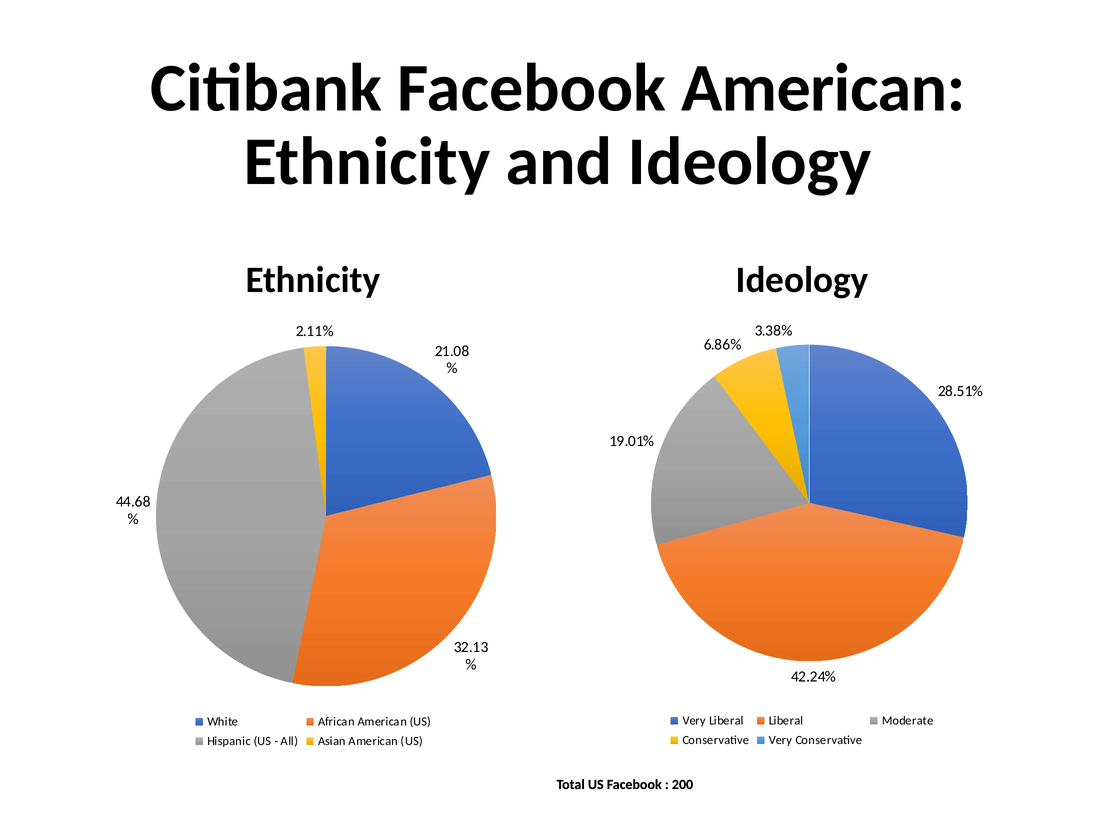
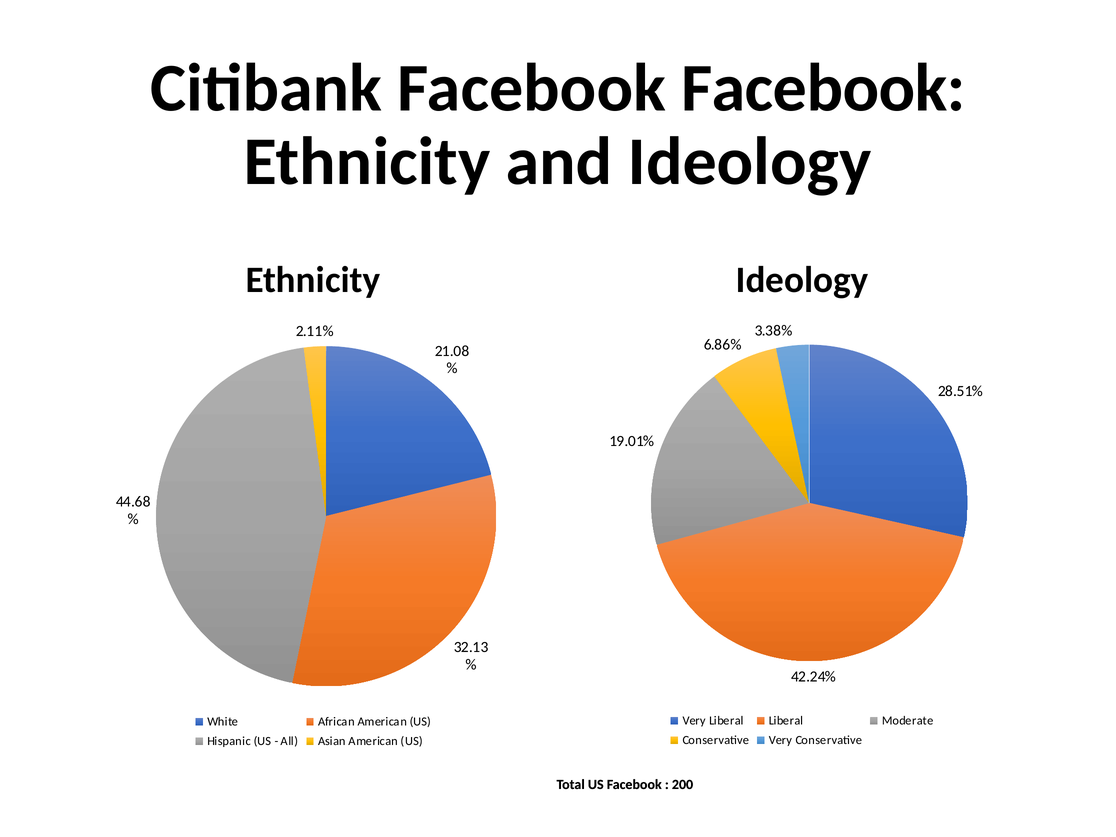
Facebook American: American -> Facebook (823, 88)
